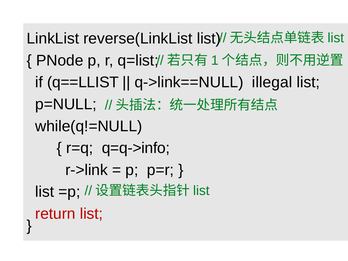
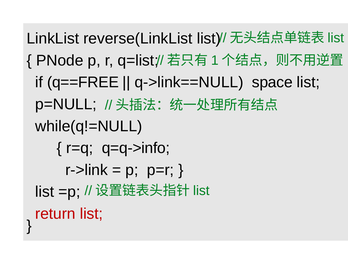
q==LLIST: q==LLIST -> q==FREE (83, 82)
illegal: illegal -> space (272, 82)
